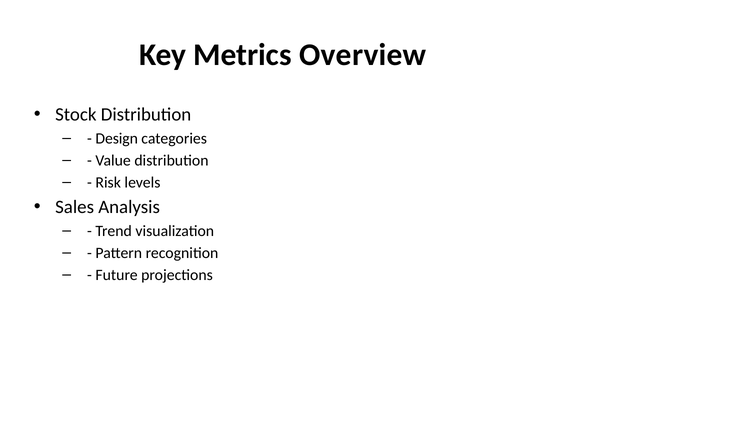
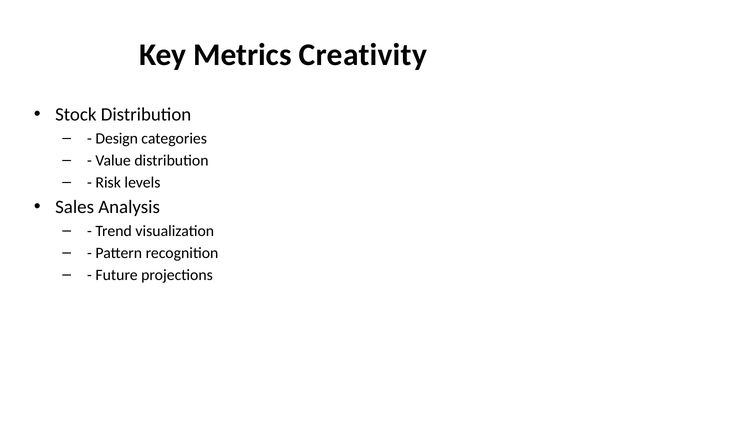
Overview: Overview -> Creativity (363, 55)
